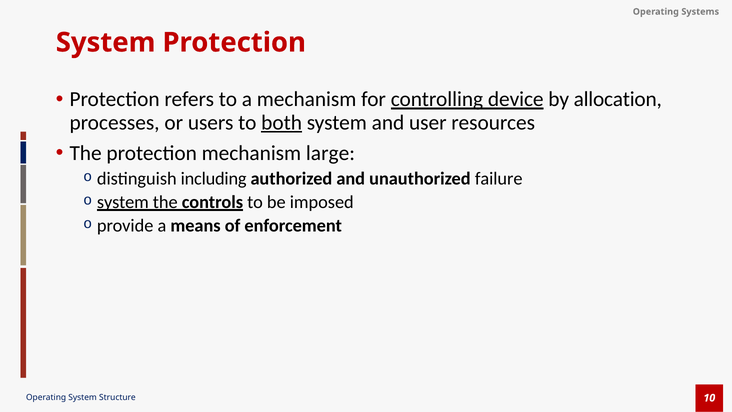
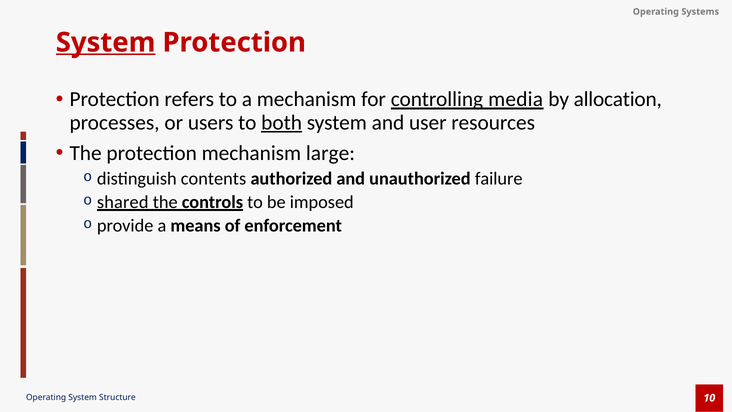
System underline: none -> present (106, 42)
device: device -> media (516, 99)
including: including -> contents (213, 178)
system: system -> shared (123, 202)
